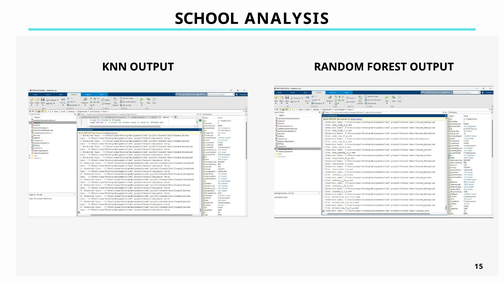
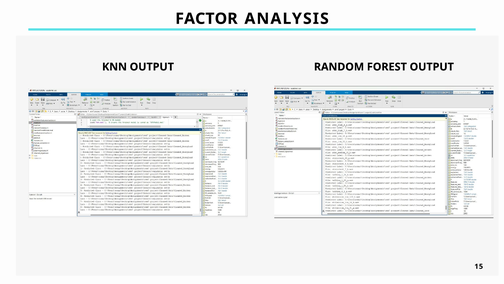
SCHOOL: SCHOOL -> FACTOR (206, 19)
